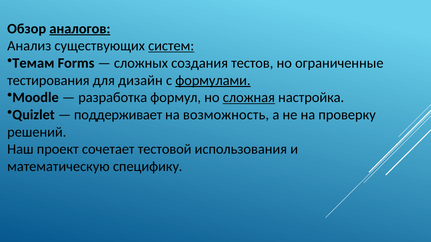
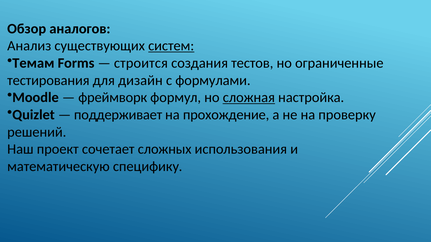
аналогов underline: present -> none (80, 29)
сложных: сложных -> строится (141, 63)
формулами underline: present -> none (213, 80)
разработка: разработка -> фреймворк (113, 98)
возможность: возможность -> прохождение (226, 115)
тестовой: тестовой -> сложных (165, 149)
